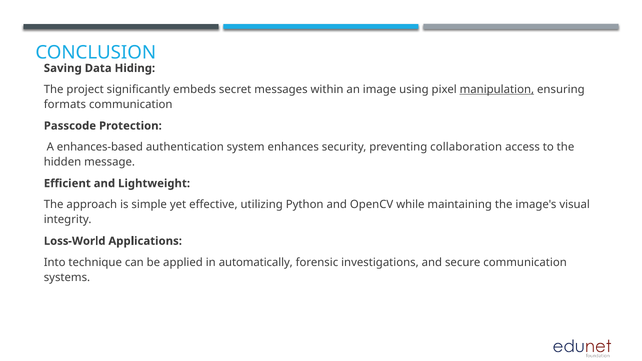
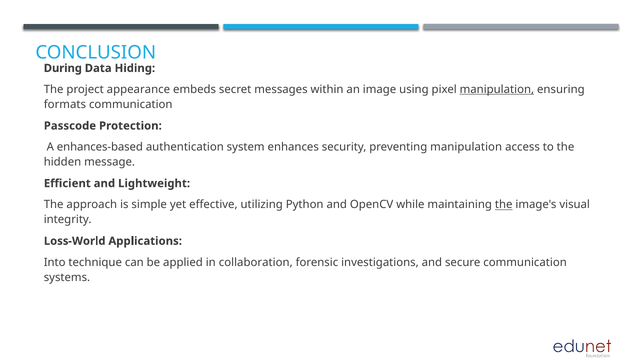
Saving: Saving -> During (63, 68)
significantly: significantly -> appearance (138, 90)
preventing collaboration: collaboration -> manipulation (466, 147)
the underline: none -> present (504, 205)
automatically: automatically -> collaboration (256, 262)
